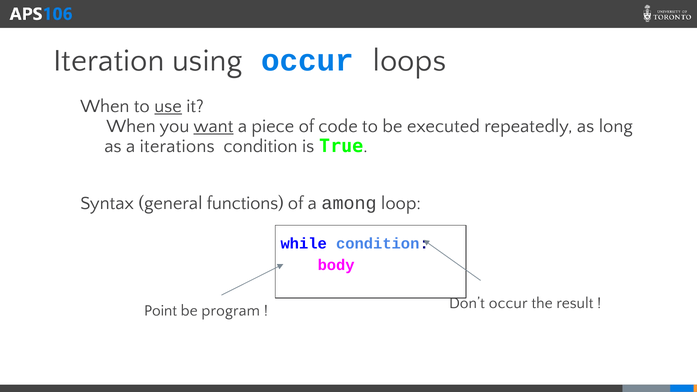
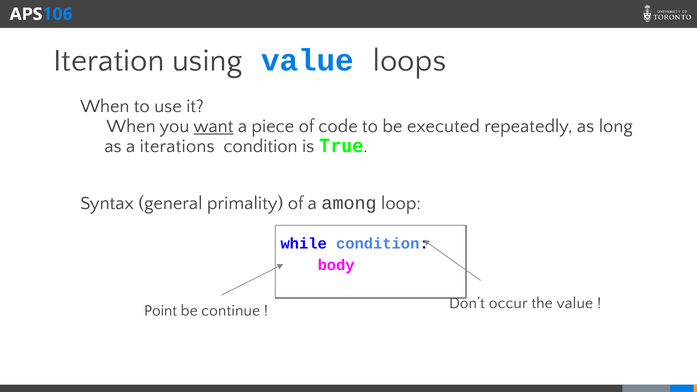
using occur: occur -> value (308, 61)
use underline: present -> none (168, 106)
functions: functions -> primality (245, 203)
the result: result -> value (575, 303)
program: program -> continue (231, 311)
